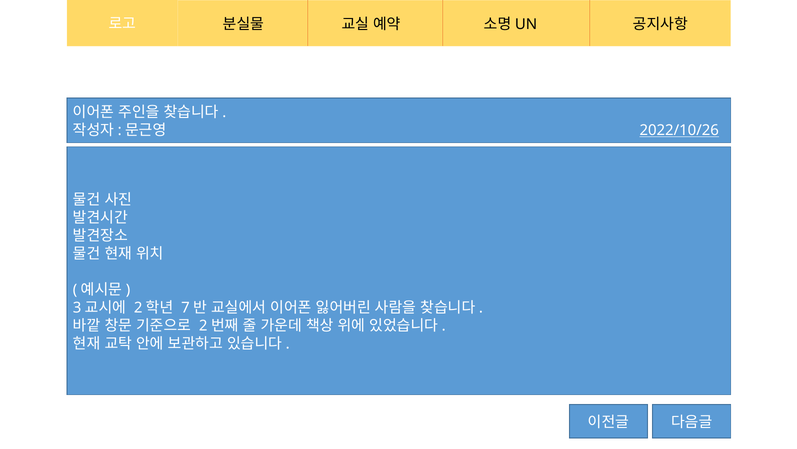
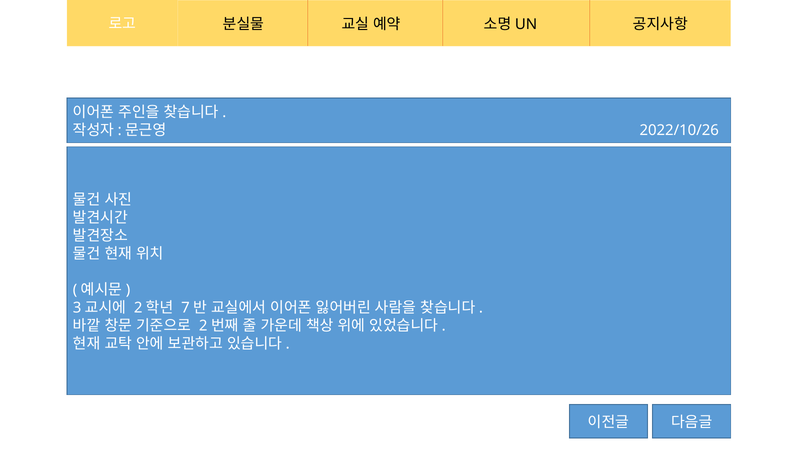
2022/10/26 underline: present -> none (679, 130)
